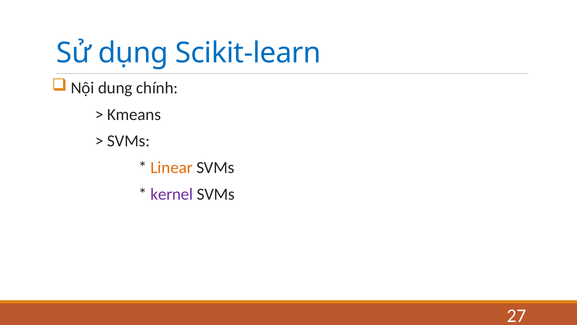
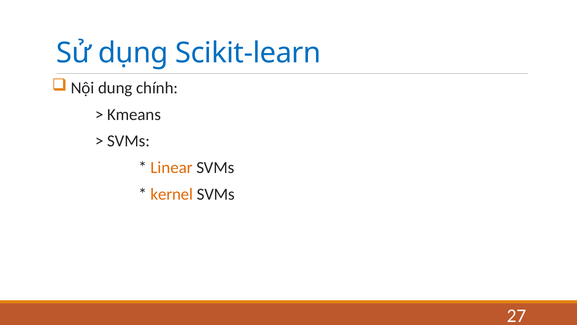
kernel colour: purple -> orange (172, 194)
